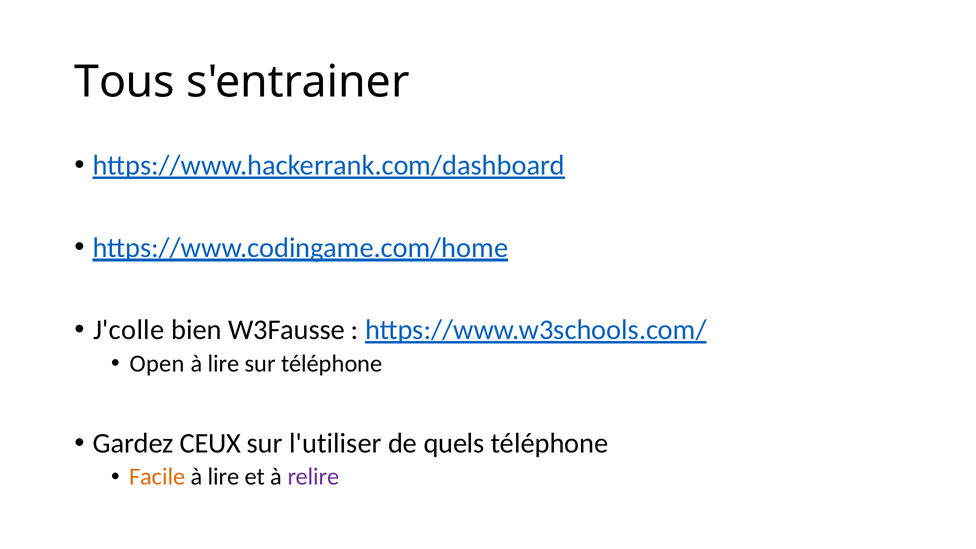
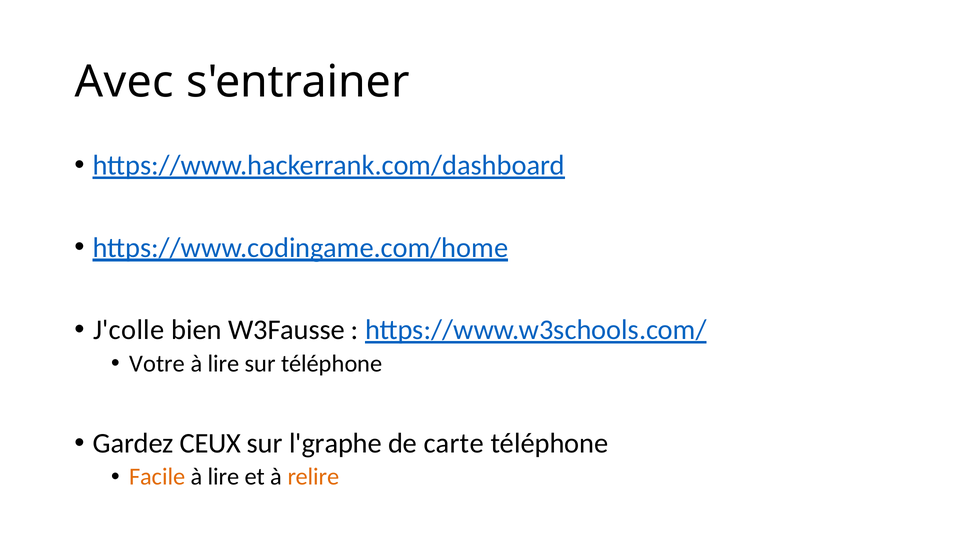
Tous: Tous -> Avec (124, 82)
Open: Open -> Votre (157, 364)
l'utiliser: l'utiliser -> l'graphe (335, 443)
quels: quels -> carte (454, 443)
relire colour: purple -> orange (313, 477)
